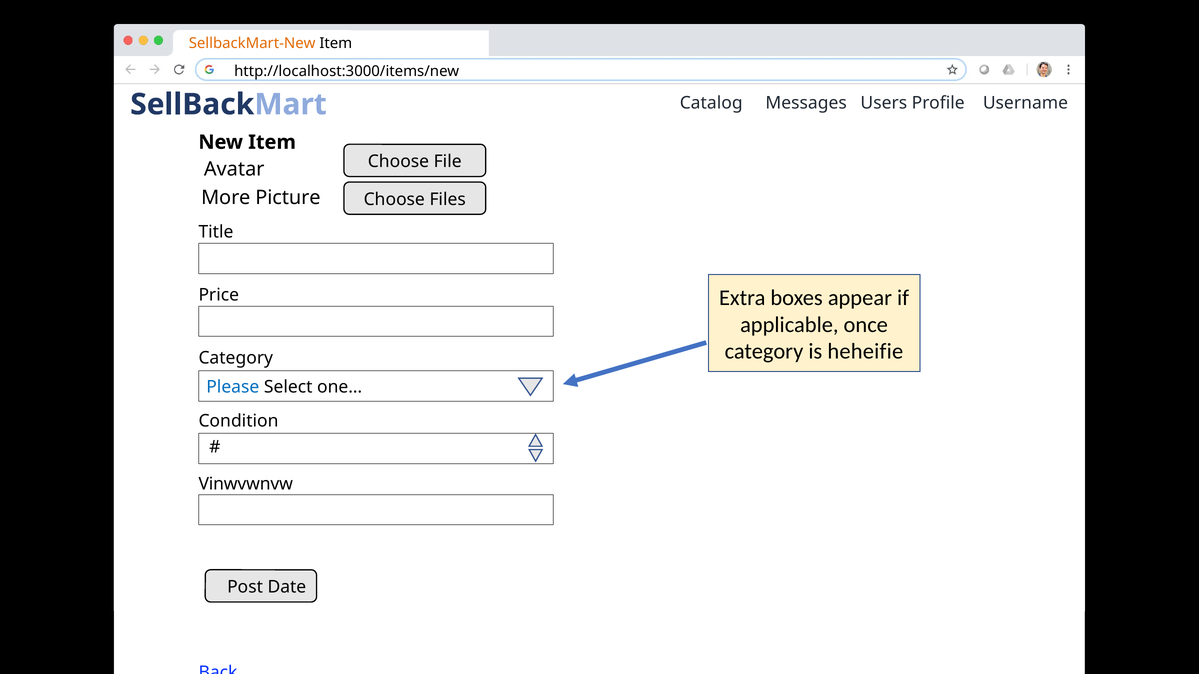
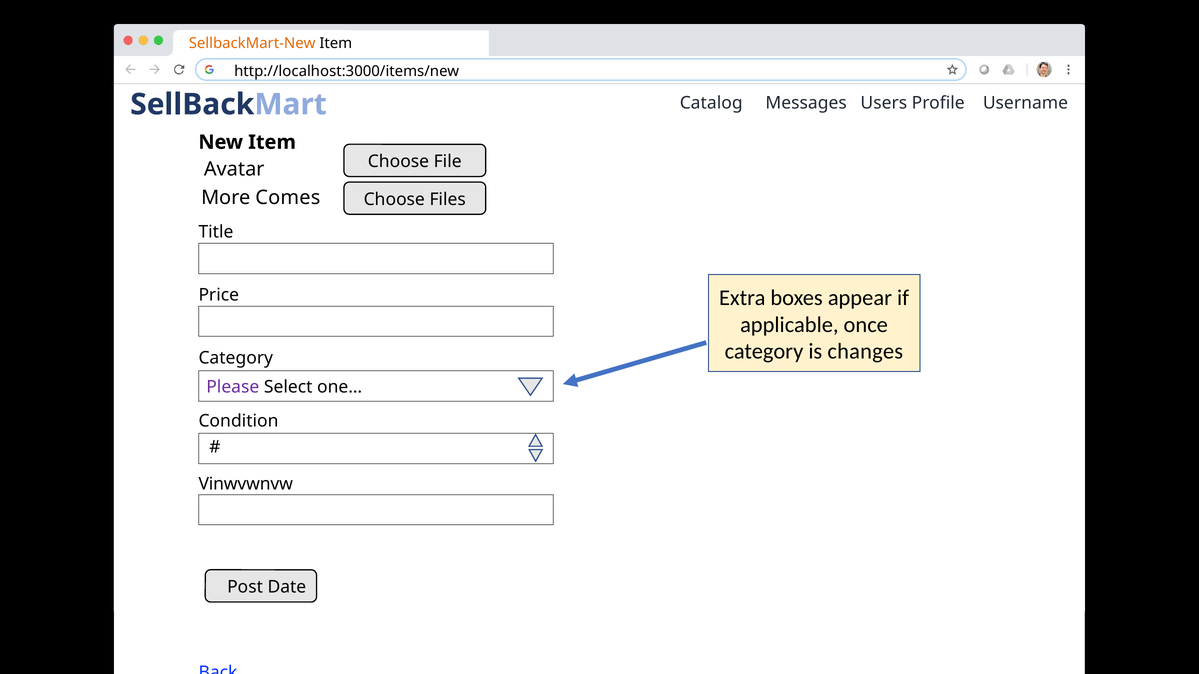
Picture: Picture -> Comes (288, 198)
heheifie: heheifie -> changes (865, 352)
Please colour: blue -> purple (233, 387)
